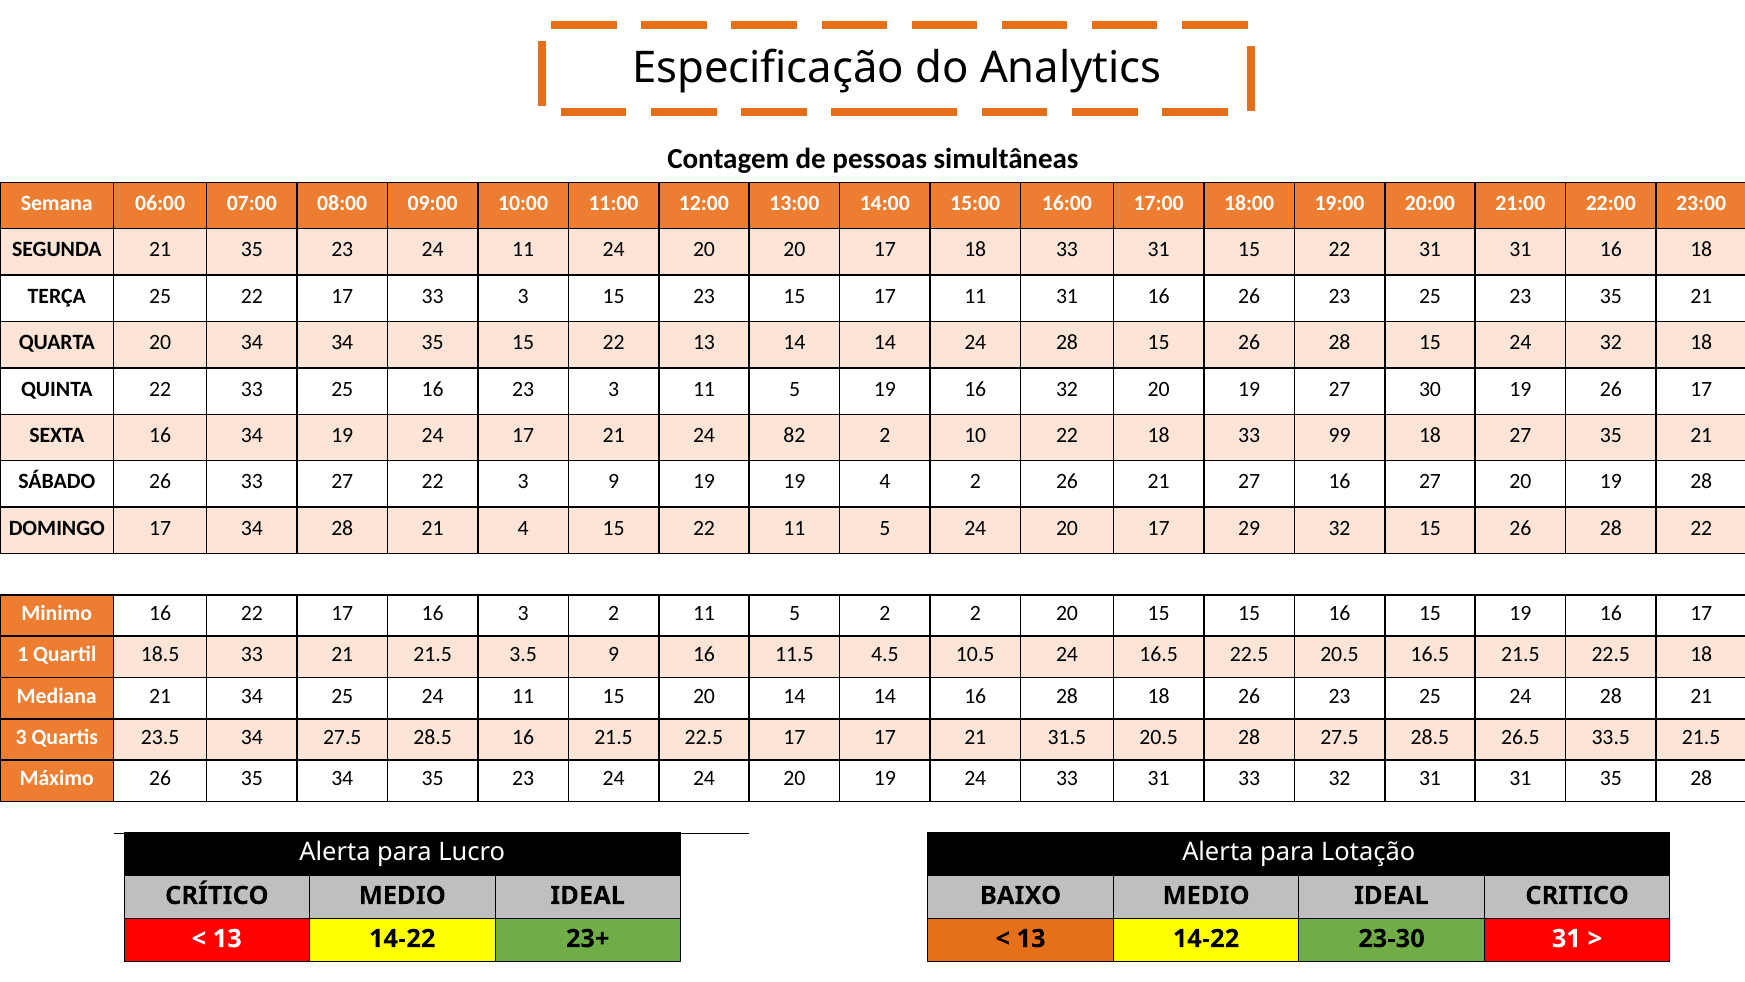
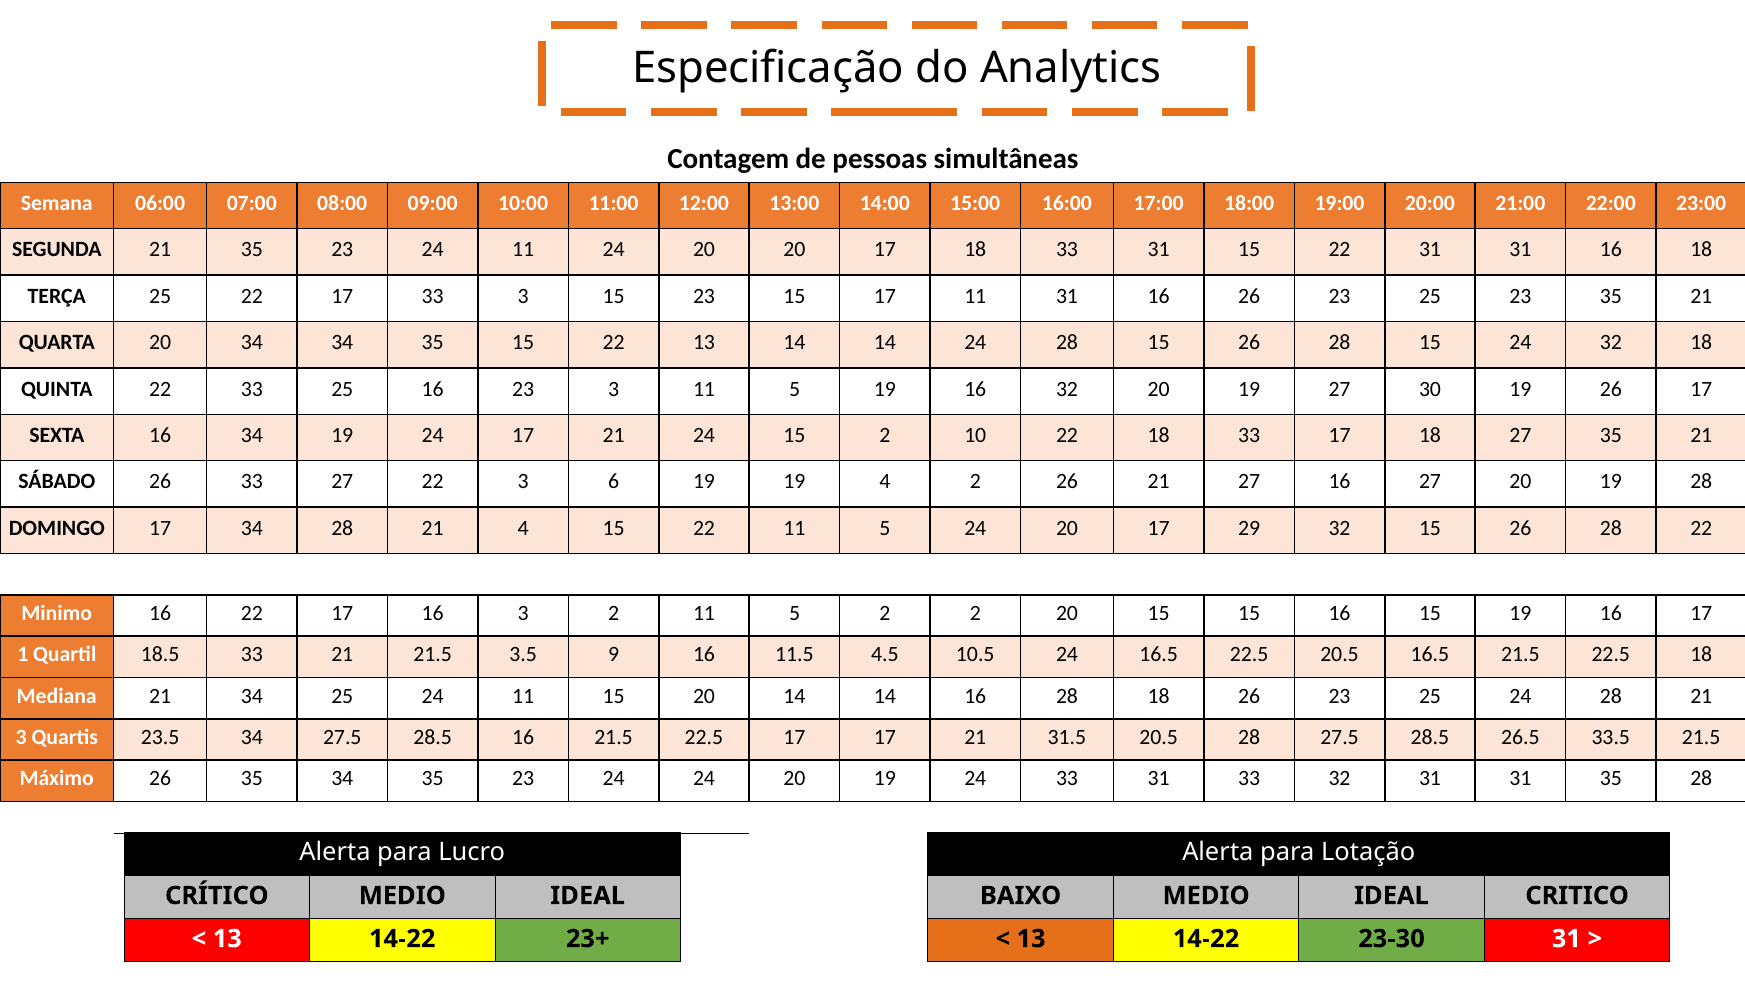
24 82: 82 -> 15 (794, 435)
33 99: 99 -> 17 (1340, 435)
3 9: 9 -> 6 (614, 482)
